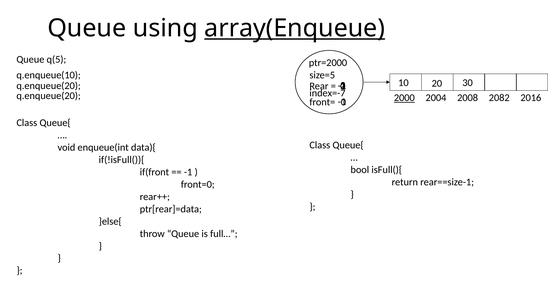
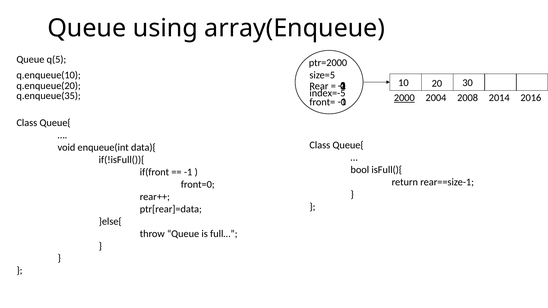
array(Enqueue underline: present -> none (295, 28)
index=-7: index=-7 -> index=-5 (327, 93)
q.enqueue(20: q.enqueue(20 -> q.enqueue(35 (49, 96)
2082: 2082 -> 2014 (499, 98)
